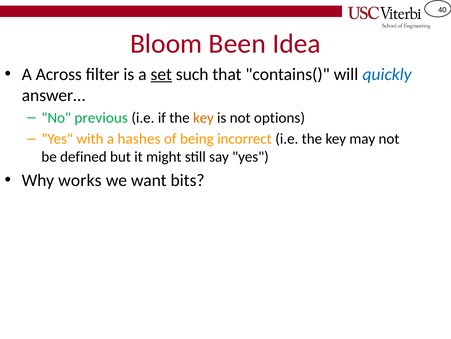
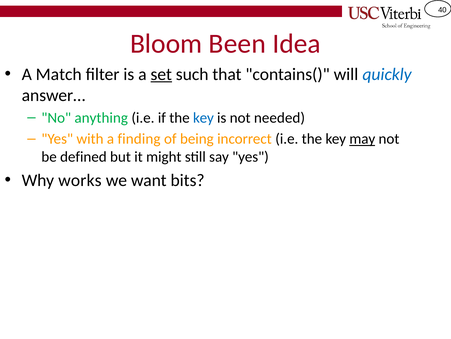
Across: Across -> Match (59, 74)
previous: previous -> anything (101, 118)
key colour: orange -> blue (203, 118)
options: options -> needed (279, 118)
hashes: hashes -> finding (139, 139)
may underline: none -> present (362, 139)
